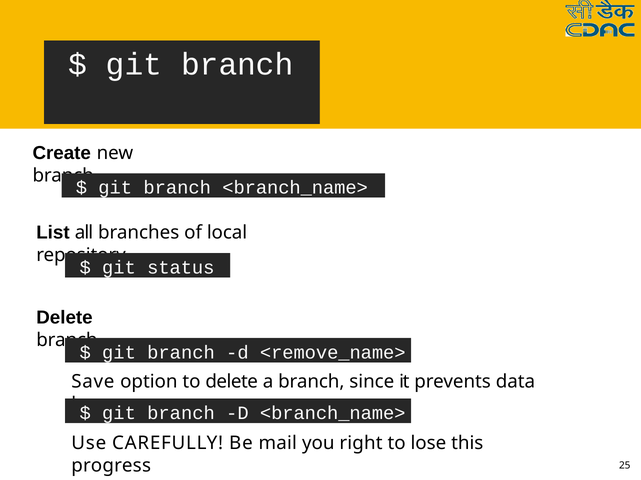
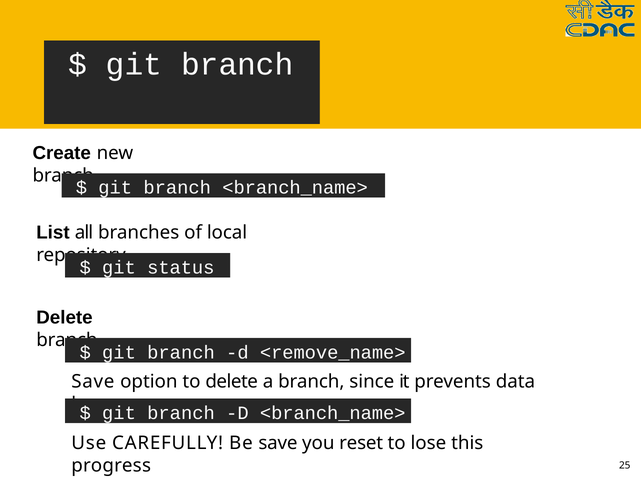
Be mail: mail -> save (278, 444)
right: right -> reset (361, 444)
